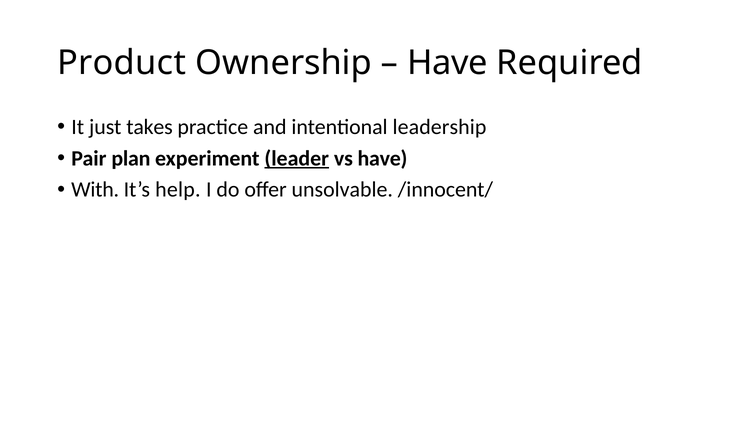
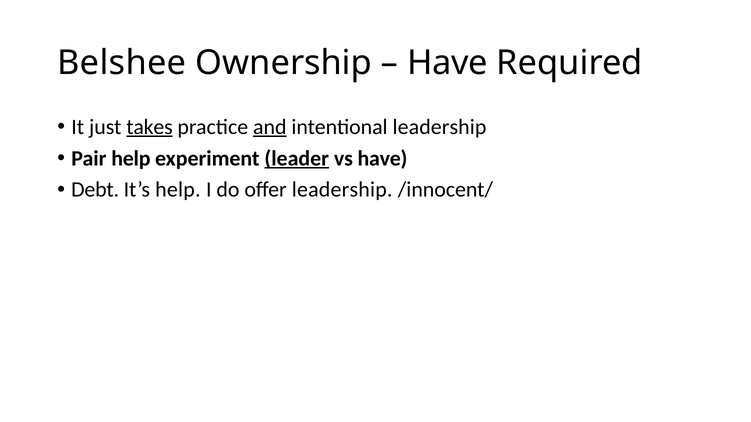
Product: Product -> Belshee (122, 63)
takes underline: none -> present (150, 127)
and underline: none -> present (270, 127)
Pair plan: plan -> help (131, 158)
With: With -> Debt (95, 190)
offer unsolvable: unsolvable -> leadership (342, 190)
